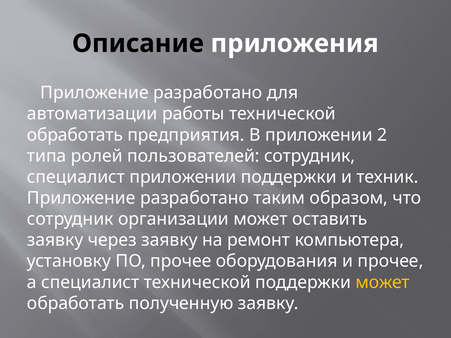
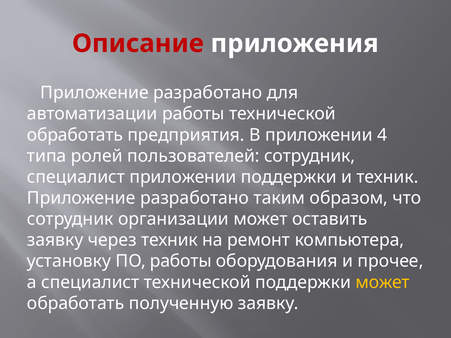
Описание colour: black -> red (138, 44)
2: 2 -> 4 (382, 135)
через заявку: заявку -> техник (169, 240)
ПО прочее: прочее -> работы (181, 261)
